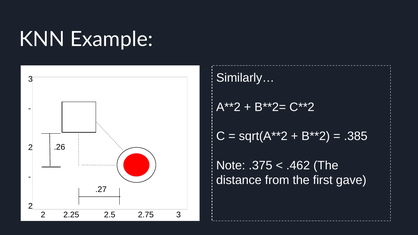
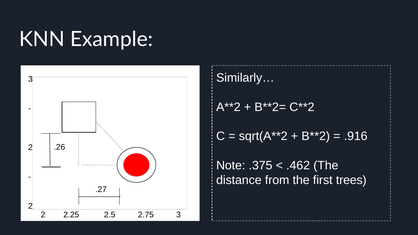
.385: .385 -> .916 (356, 136)
gave: gave -> trees (351, 180)
